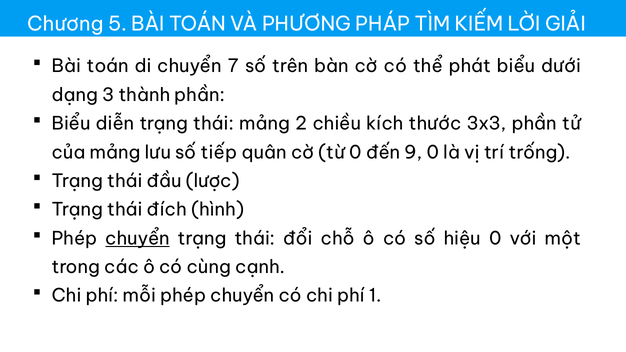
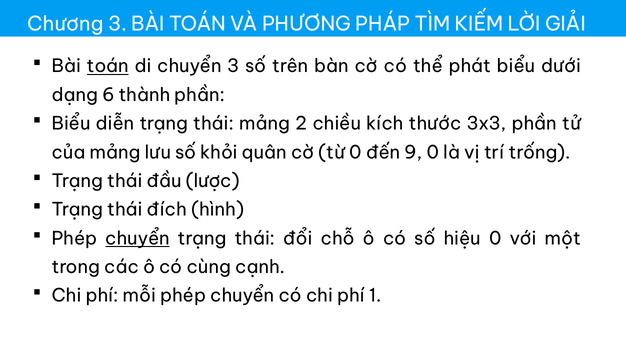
Chương 5: 5 -> 3 (117, 24)
toán underline: none -> present (108, 66)
chuyển 7: 7 -> 3 (233, 66)
3: 3 -> 6 (108, 95)
tiếp: tiếp -> khỏi (219, 152)
